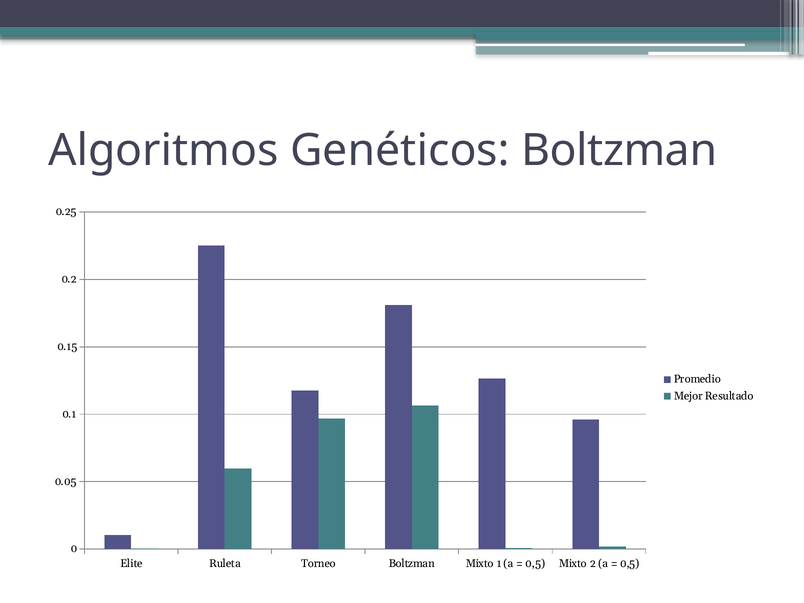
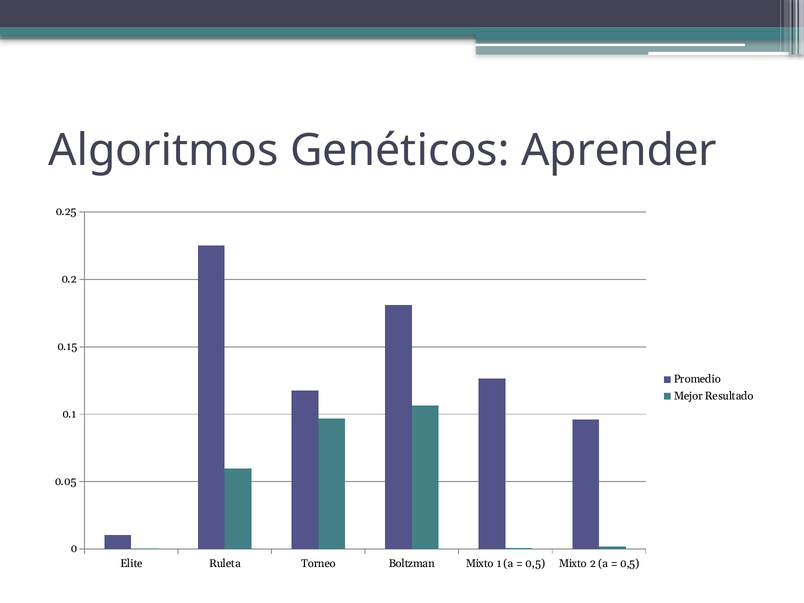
Genéticos Boltzman: Boltzman -> Aprender (619, 150)
